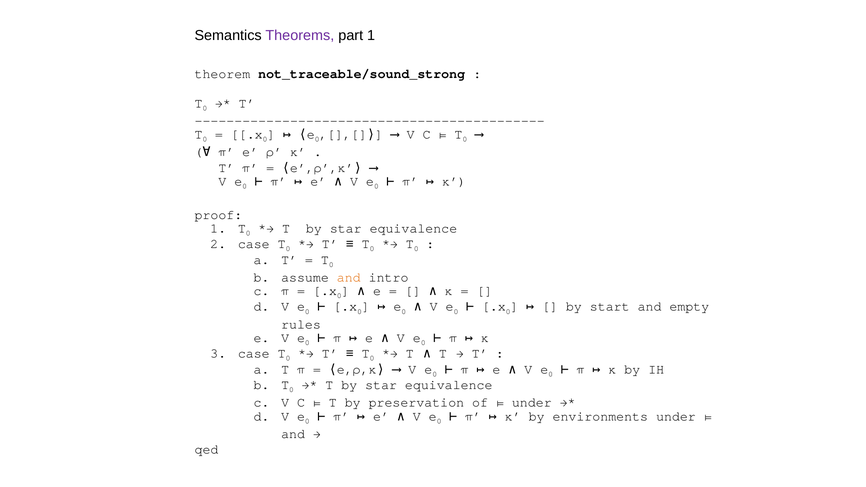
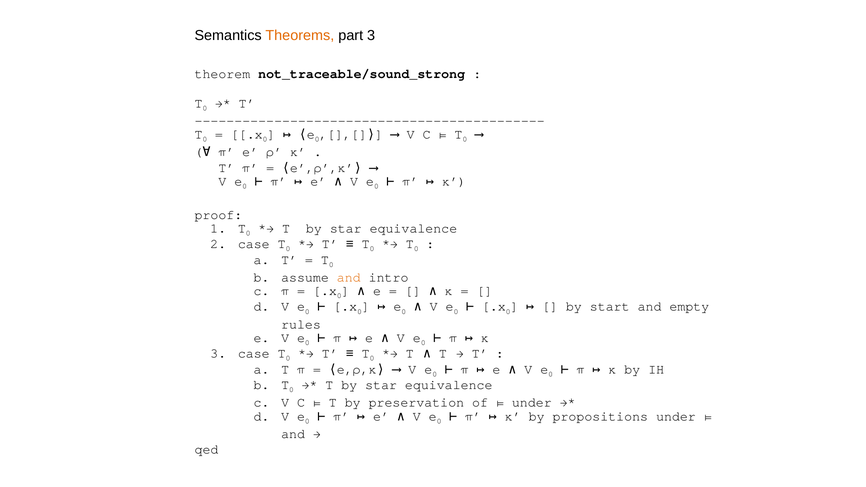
Theorems colour: purple -> orange (300, 36)
part 1: 1 -> 3 (371, 36)
environments: environments -> propositions (600, 416)
